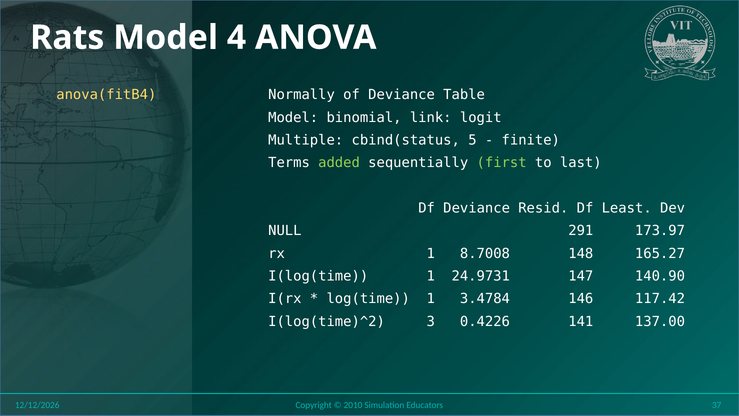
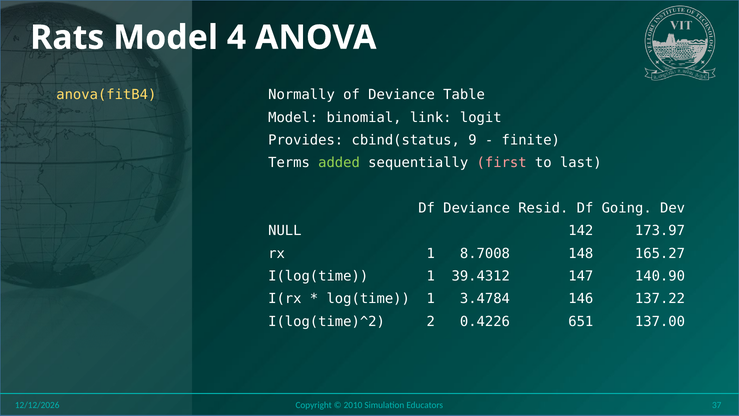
Multiple: Multiple -> Provides (306, 140)
5: 5 -> 9 (472, 140)
first colour: light green -> pink (502, 163)
Least: Least -> Going (627, 208)
291: 291 -> 142 (581, 231)
24.9731: 24.9731 -> 39.4312 (481, 276)
117.42: 117.42 -> 137.22 (660, 299)
3: 3 -> 2 (431, 321)
141: 141 -> 651 (581, 321)
